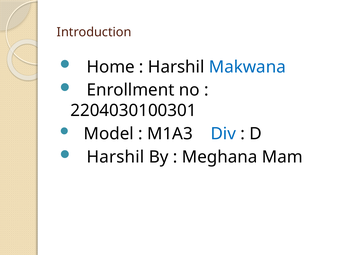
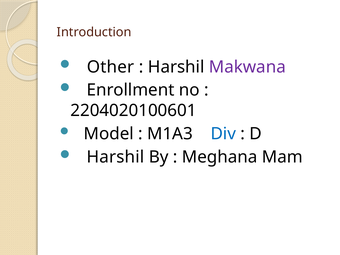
Home: Home -> Other (111, 67)
Makwana colour: blue -> purple (247, 67)
2204030100301: 2204030100301 -> 2204020100601 (133, 111)
